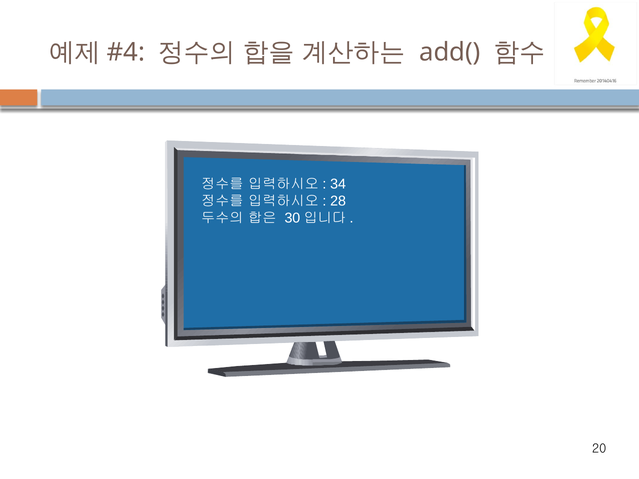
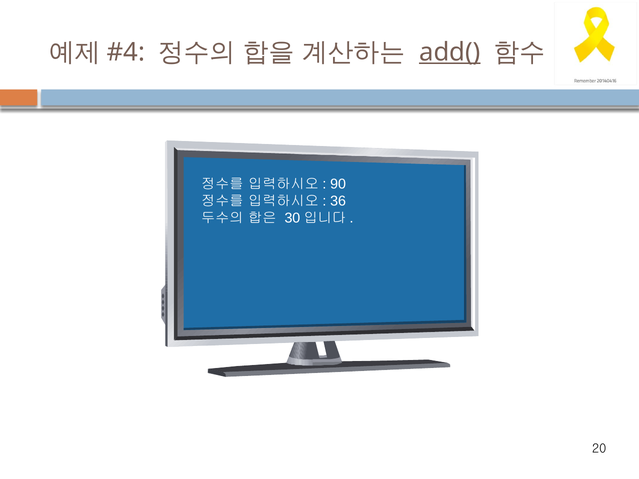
add( underline: none -> present (450, 52)
34: 34 -> 90 (338, 184)
28: 28 -> 36 (338, 201)
